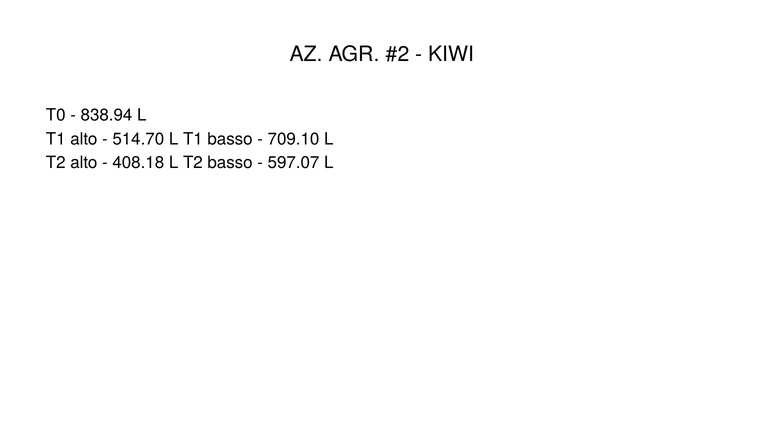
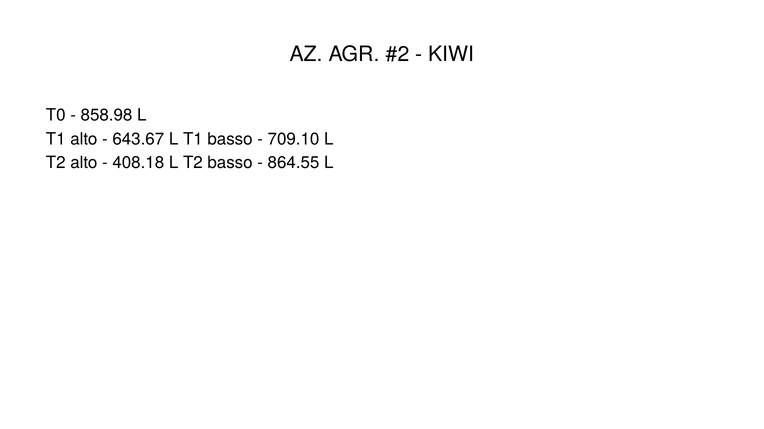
838.94: 838.94 -> 858.98 (107, 115)
514.70: 514.70 -> 643.67 (138, 139)
597.07: 597.07 -> 864.55 (294, 163)
